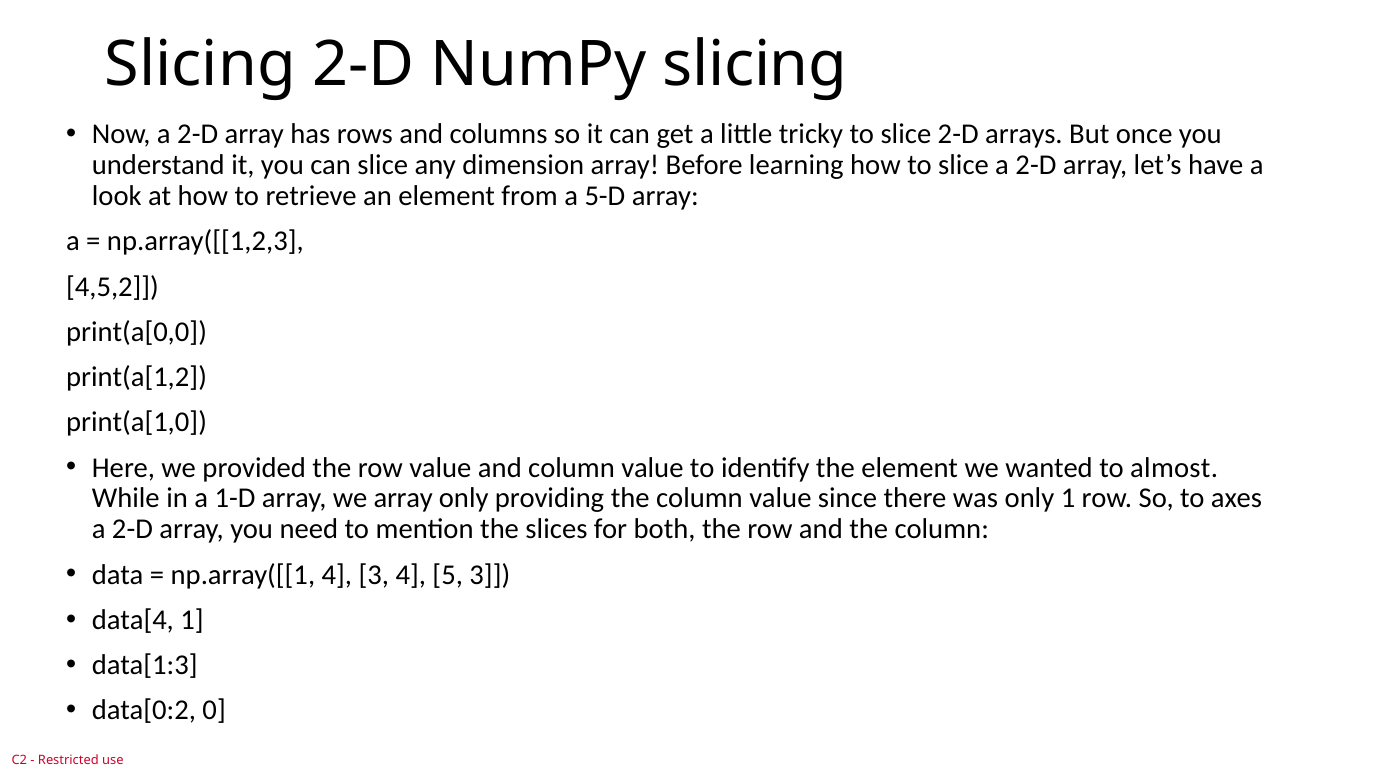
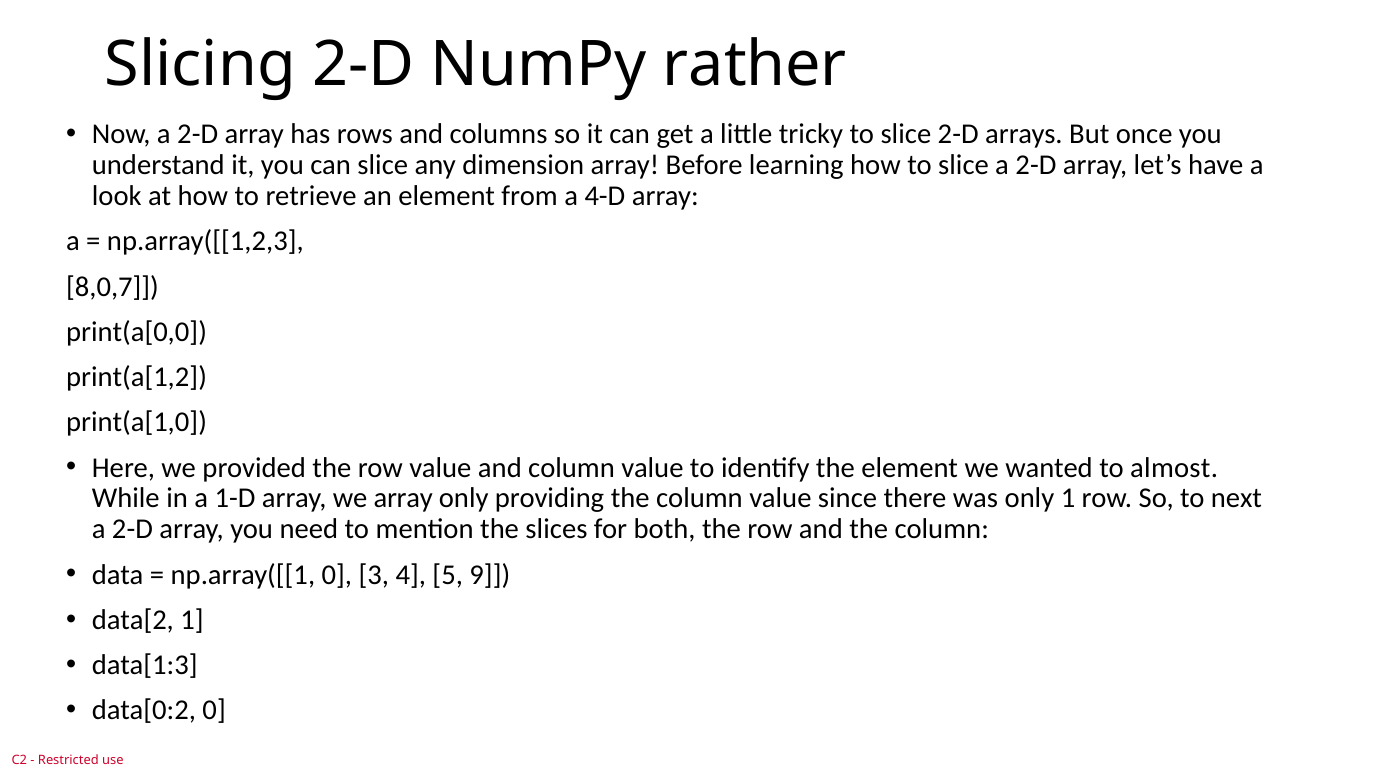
NumPy slicing: slicing -> rather (755, 65)
5-D: 5-D -> 4-D (605, 196)
4,5,2: 4,5,2 -> 8,0,7 (113, 287)
axes: axes -> next (1236, 498)
np.array([[1 4: 4 -> 0 (337, 575)
5 3: 3 -> 9 (490, 575)
data[4: data[4 -> data[2 (133, 620)
